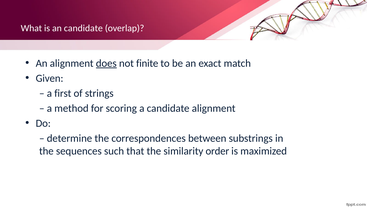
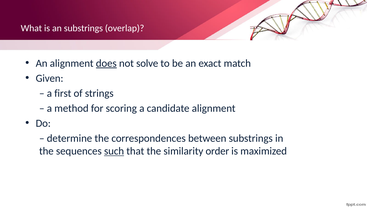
an candidate: candidate -> substrings (83, 28)
finite: finite -> solve (147, 63)
such underline: none -> present (114, 151)
